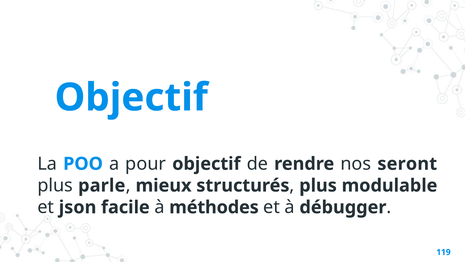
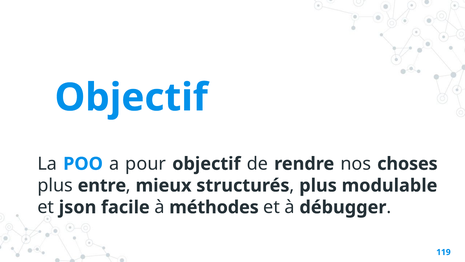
seront: seront -> choses (407, 164)
parle: parle -> entre (102, 185)
